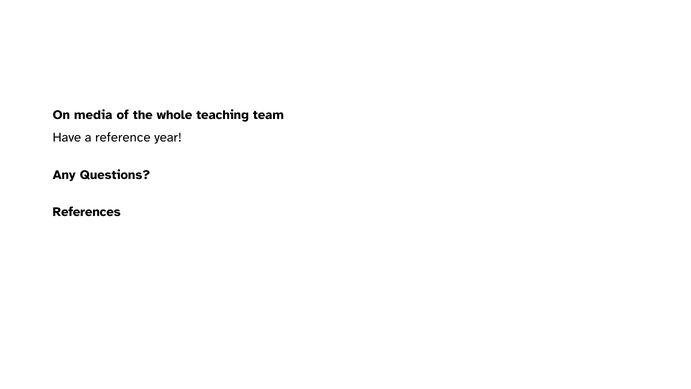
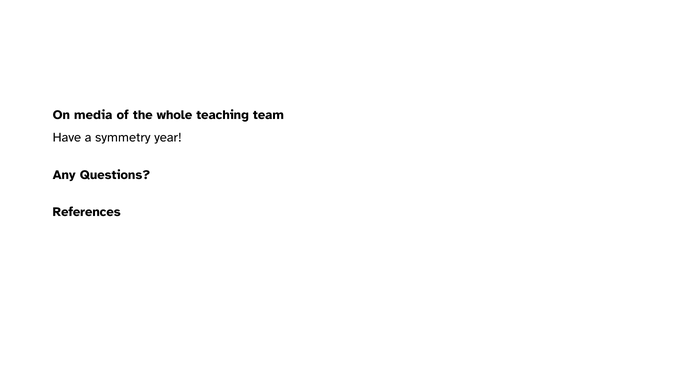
reference: reference -> symmetry (123, 137)
